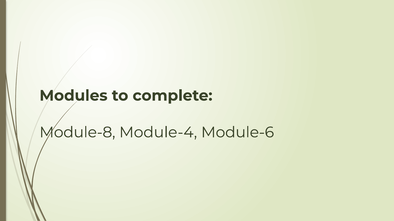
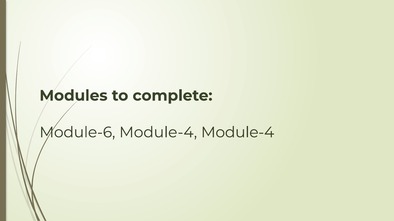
Module-8: Module-8 -> Module-6 (77, 133)
Module-4 Module-6: Module-6 -> Module-4 (238, 133)
